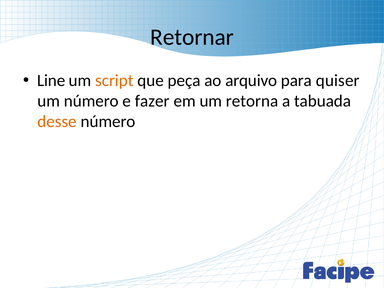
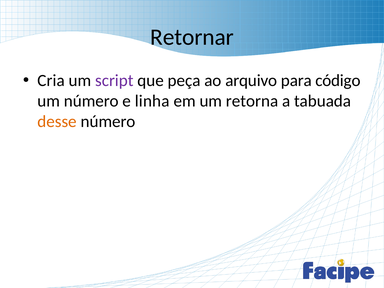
Line: Line -> Cria (51, 81)
script colour: orange -> purple (114, 81)
quiser: quiser -> código (338, 81)
fazer: fazer -> linha (152, 101)
